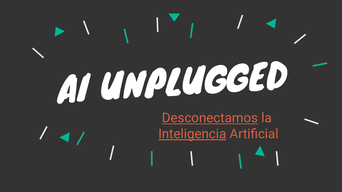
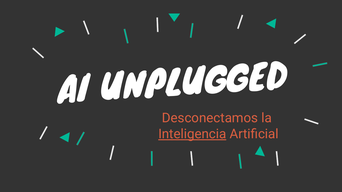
Desconectamos underline: present -> none (210, 118)
